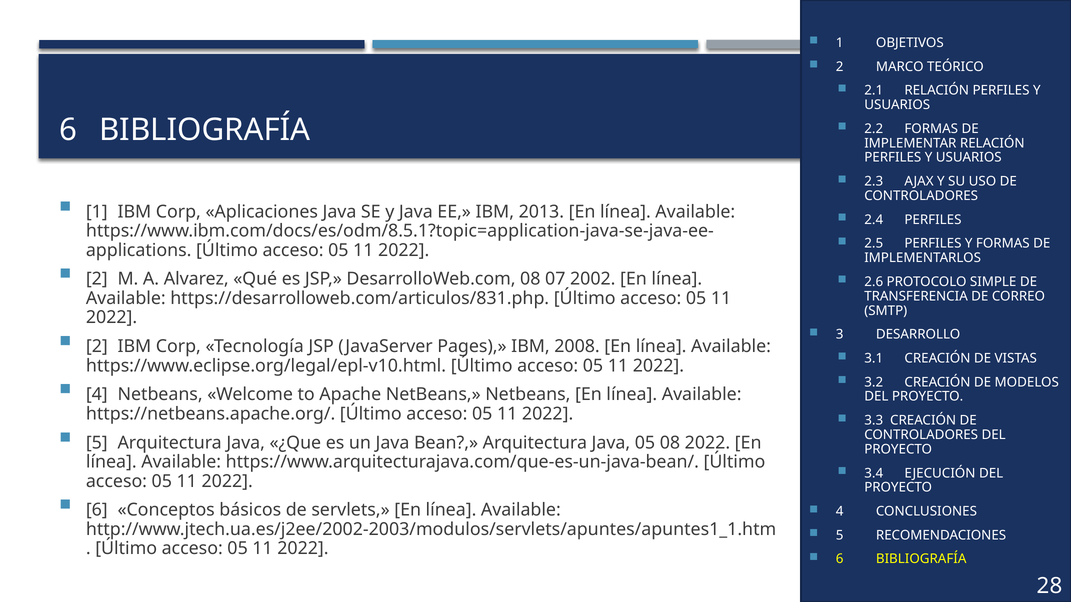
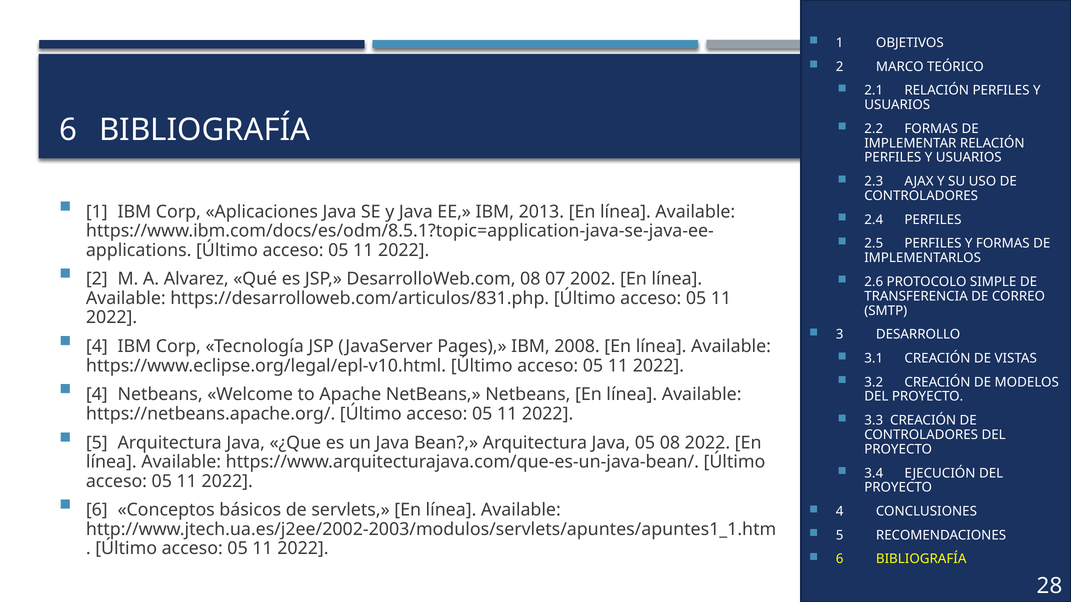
2: 2 -> 4 (97, 347)
